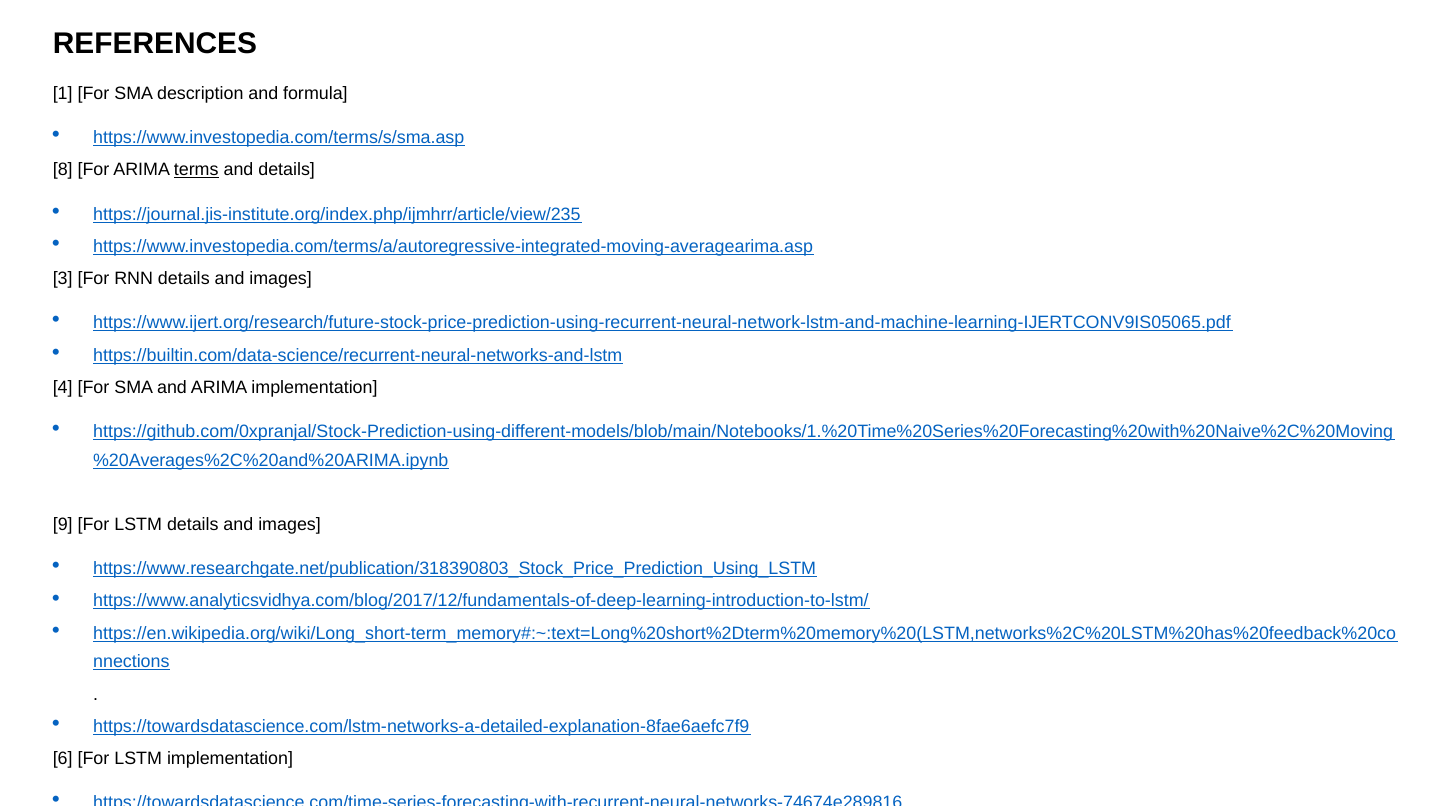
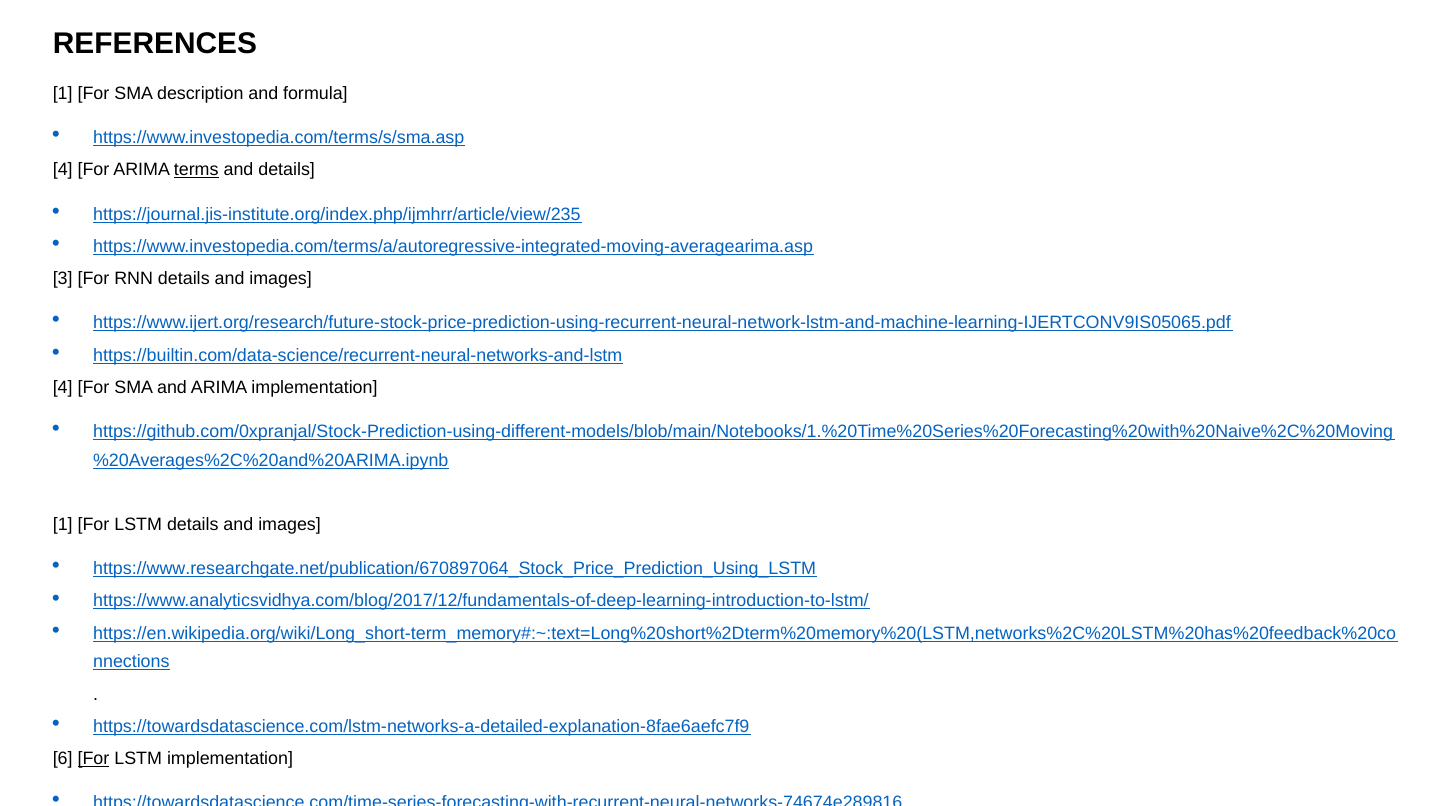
8: 8 -> 4 (63, 170)
9: 9 -> 1 (63, 524)
https://www.researchgate.net/publication/318390803_Stock_Price_Prediction_Using_LSTM: https://www.researchgate.net/publication/318390803_Stock_Price_Prediction_Using_LSTM -> https://www.researchgate.net/publication/670897064_Stock_Price_Prediction_Using_LSTM (455, 568)
For underline: none -> present (93, 758)
